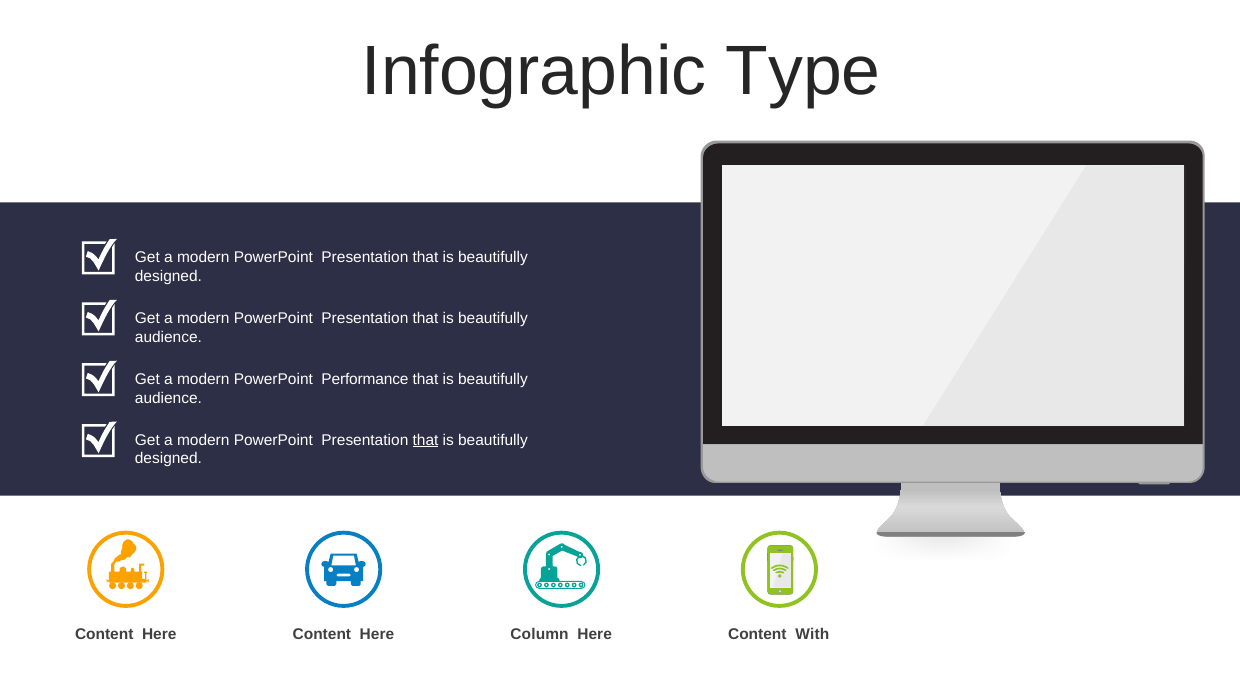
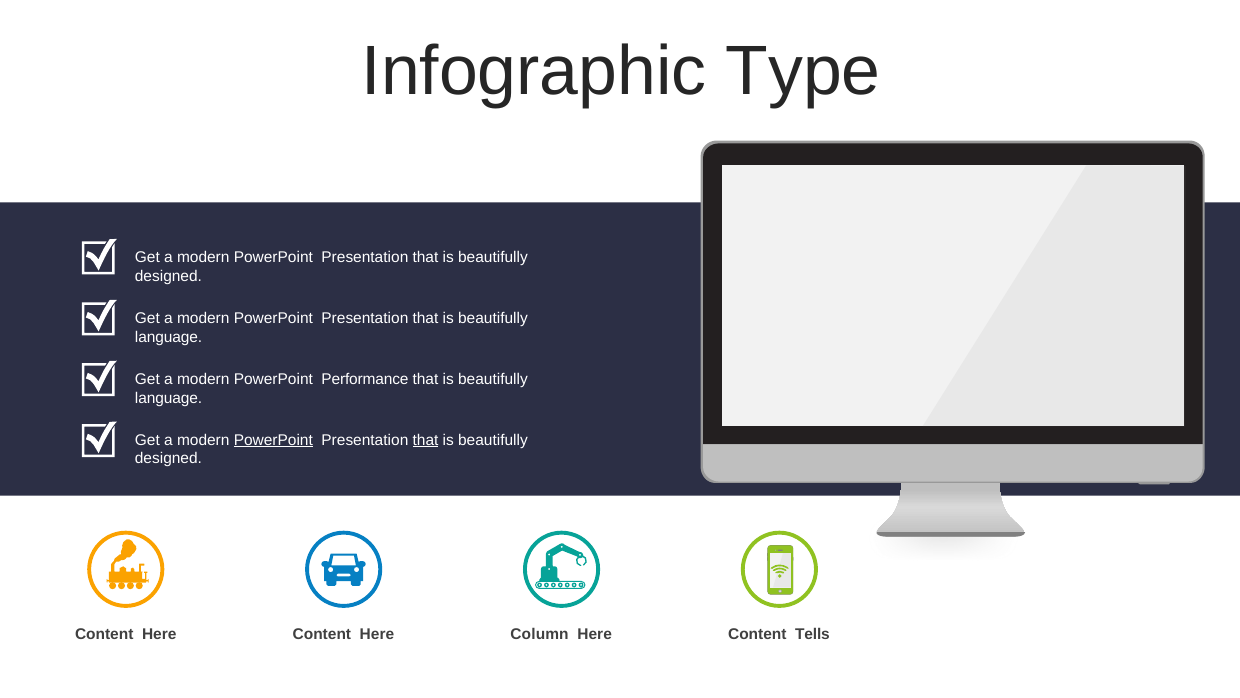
audience: audience -> language (169, 337)
audience: audience -> language (169, 398)
PowerPoint underline: none -> present (273, 440)
With: With -> Tells (812, 634)
